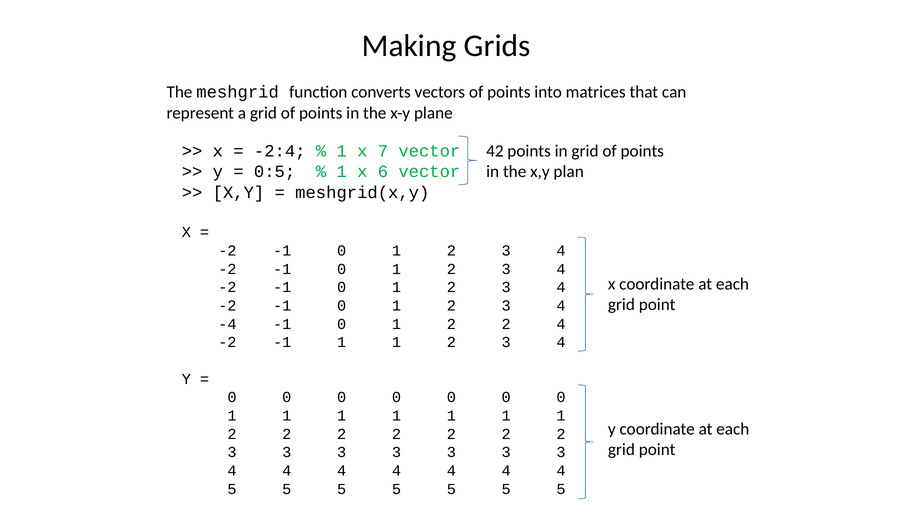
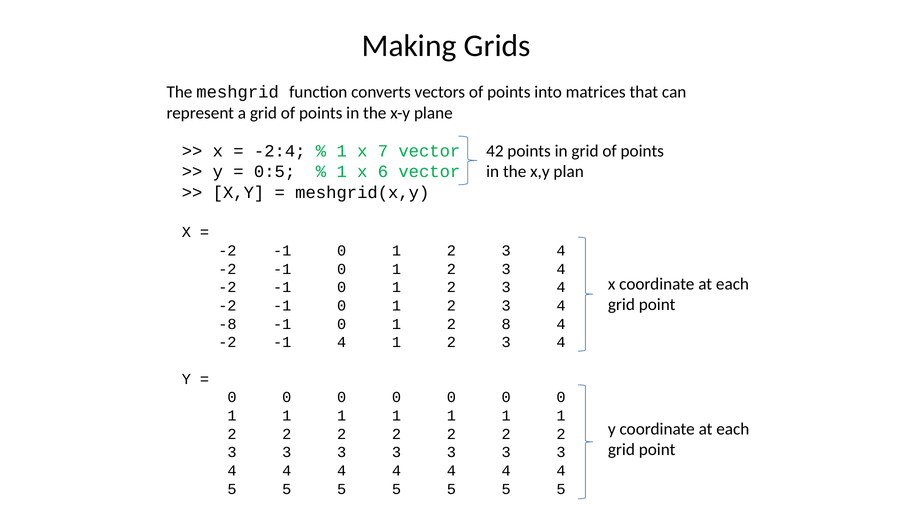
-4: -4 -> -8 (227, 324)
0 1 2 2: 2 -> 8 (506, 324)
-1 1: 1 -> 4 (342, 342)
